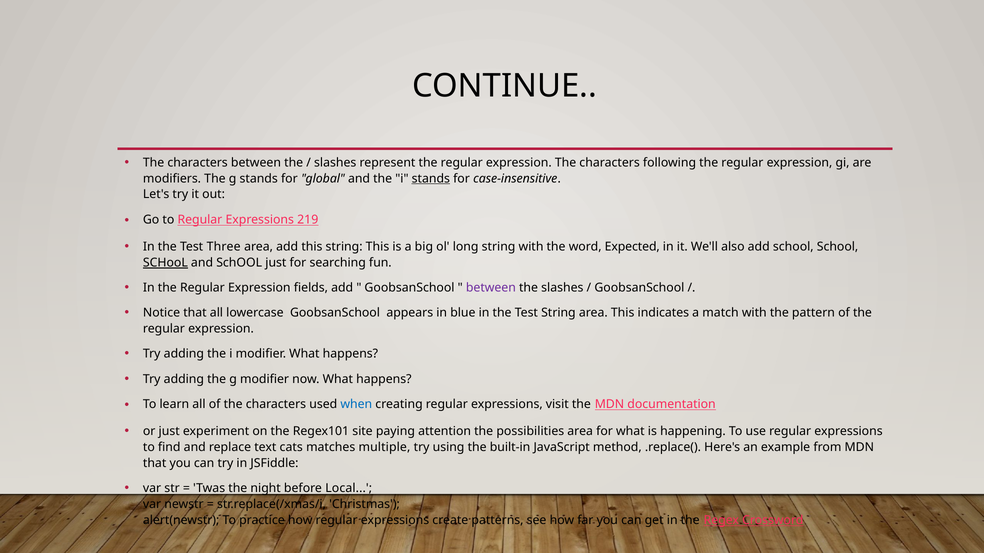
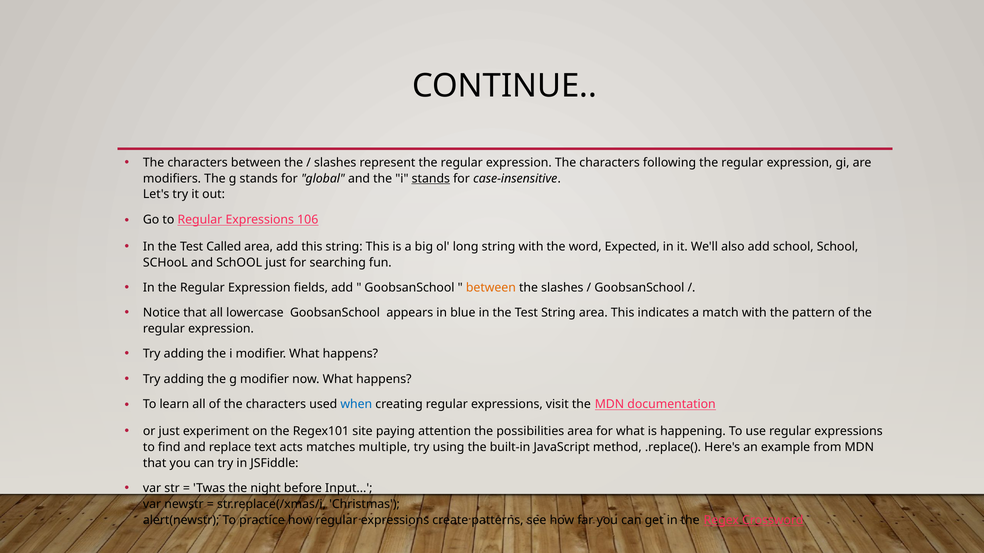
219: 219 -> 106 (308, 220)
Three: Three -> Called (224, 247)
SCHooL underline: present -> none (165, 263)
between colour: purple -> orange (491, 288)
cats: cats -> acts (291, 448)
Local: Local -> Input (349, 489)
